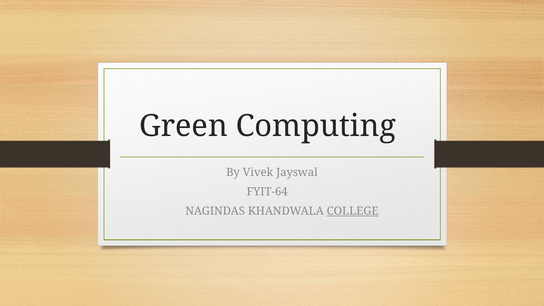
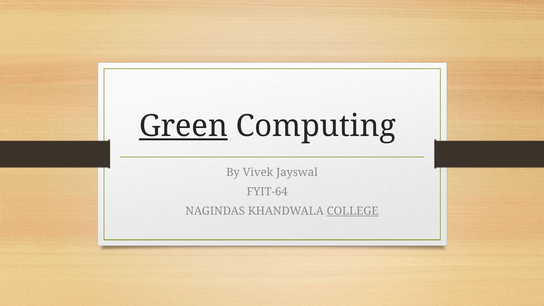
Green underline: none -> present (183, 126)
